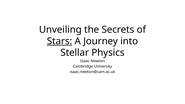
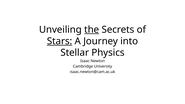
the underline: none -> present (92, 30)
